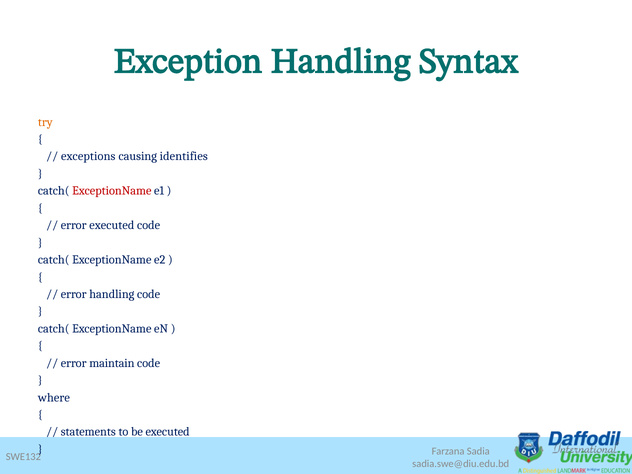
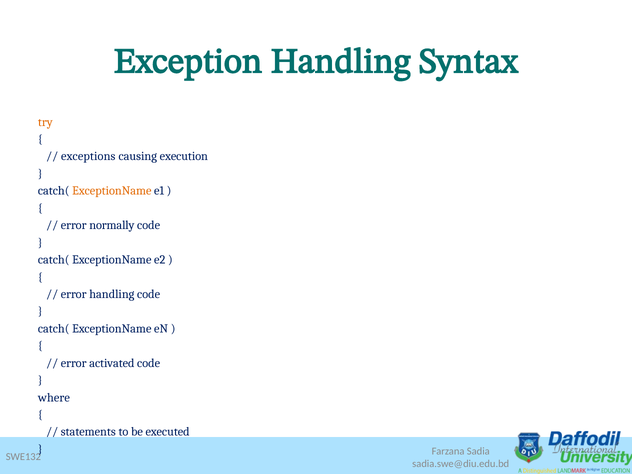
identifies: identifies -> execution (184, 156)
ExceptionName colour: red -> orange (112, 191)
error executed: executed -> normally (112, 225)
maintain: maintain -> activated (112, 363)
